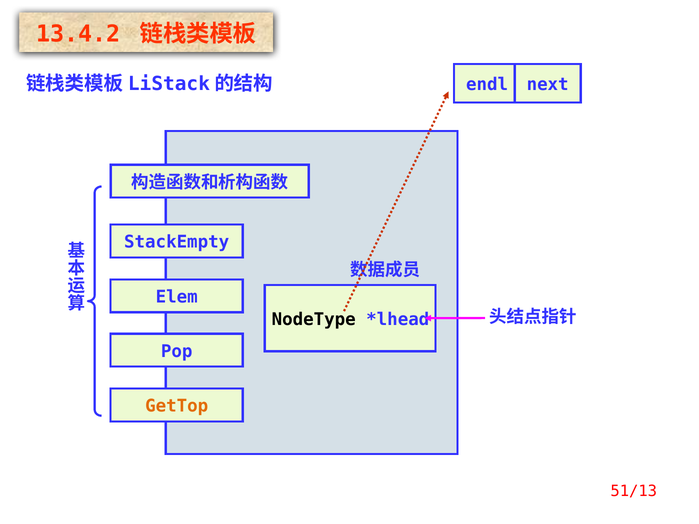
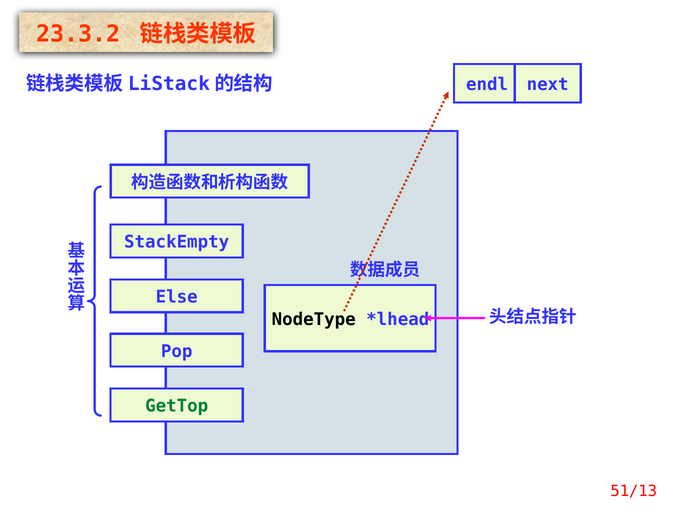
13.4.2: 13.4.2 -> 23.3.2 (78, 34)
Elem: Elem -> Else (177, 297)
GetTop colour: orange -> green (177, 406)
